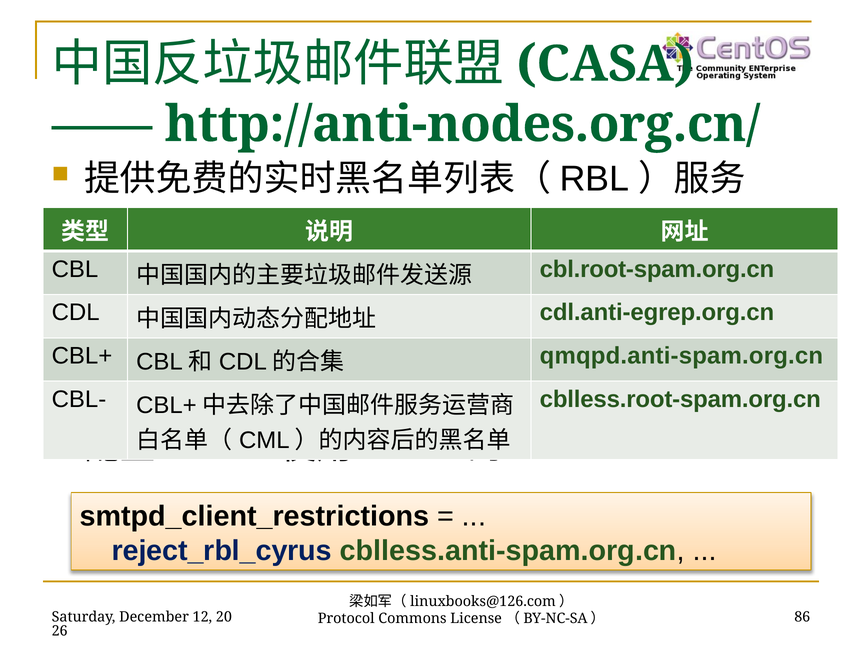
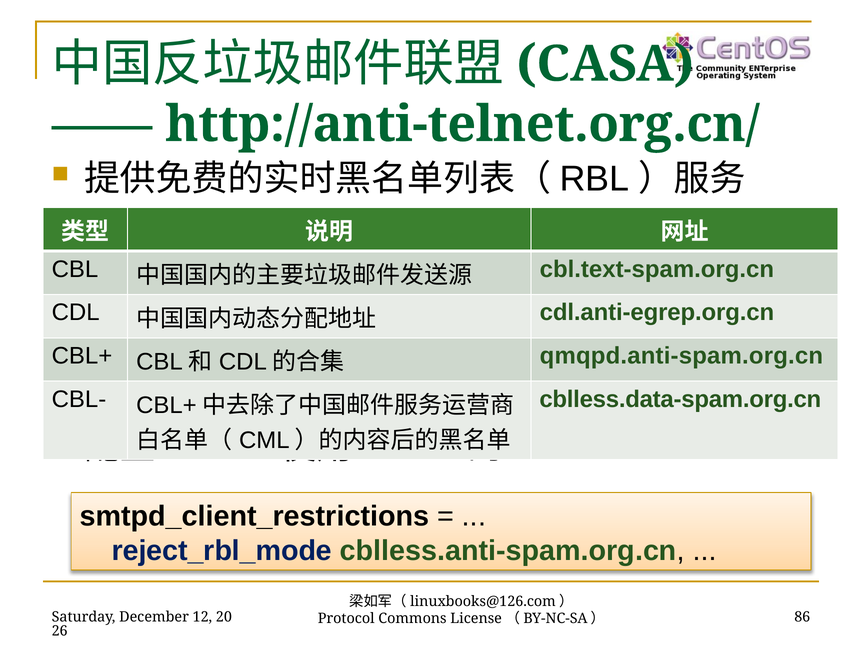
http://anti-nodes.org.cn/: http://anti-nodes.org.cn/ -> http://anti-telnet.org.cn/ (462, 125)
cbl.root-spam.org.cn: cbl.root-spam.org.cn -> cbl.text-spam.org.cn (657, 269)
cblless.root-spam.org.cn: cblless.root-spam.org.cn -> cblless.data-spam.org.cn (680, 400)
reject_rbl_cyrus: reject_rbl_cyrus -> reject_rbl_mode (222, 551)
